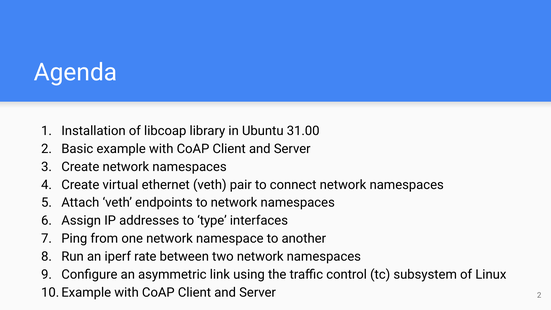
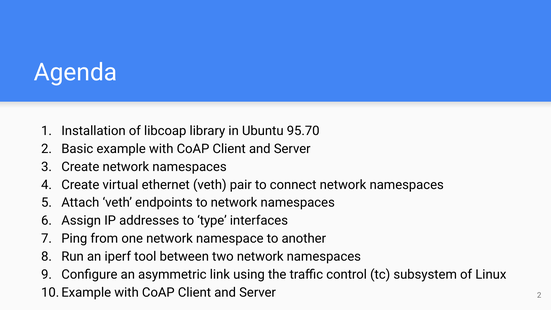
31.00: 31.00 -> 95.70 (303, 131)
rate: rate -> tool (145, 256)
